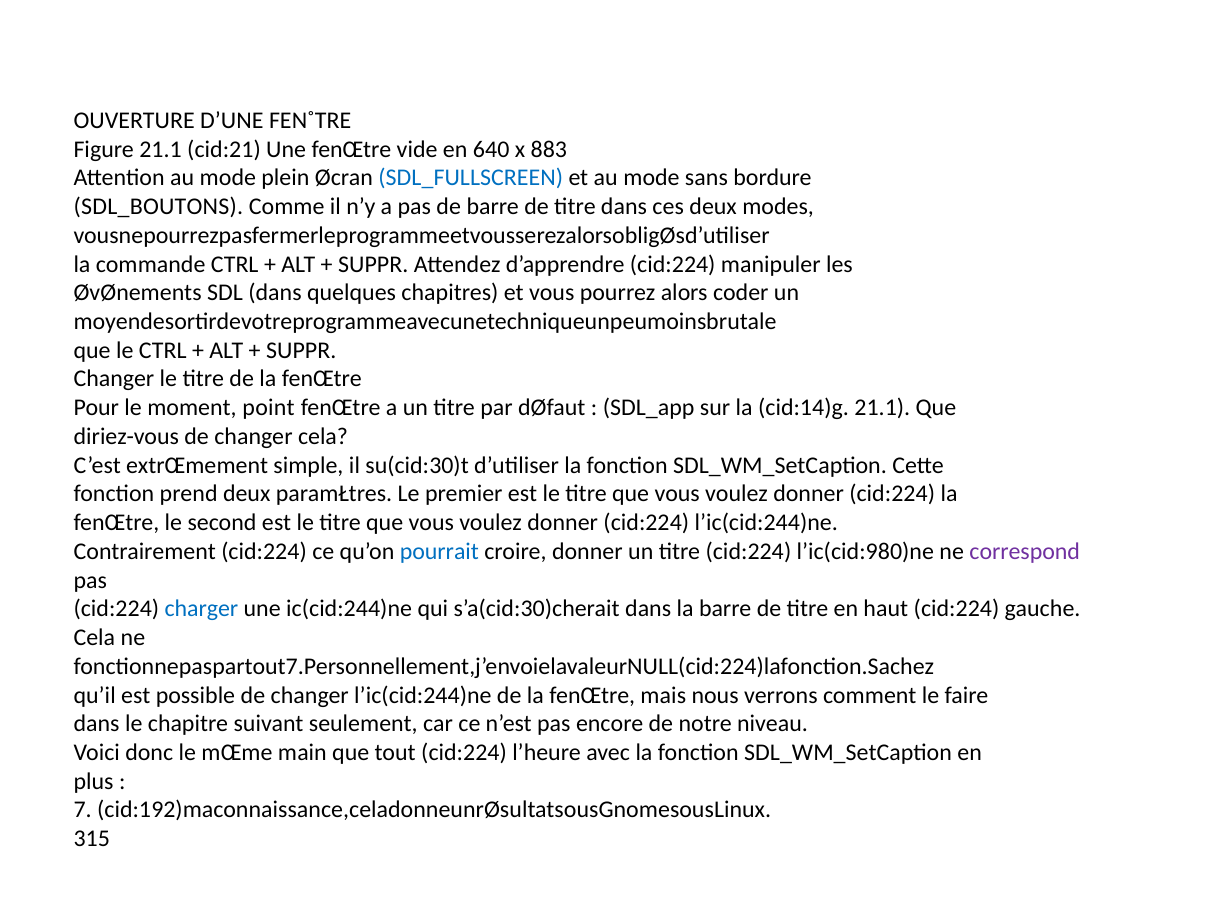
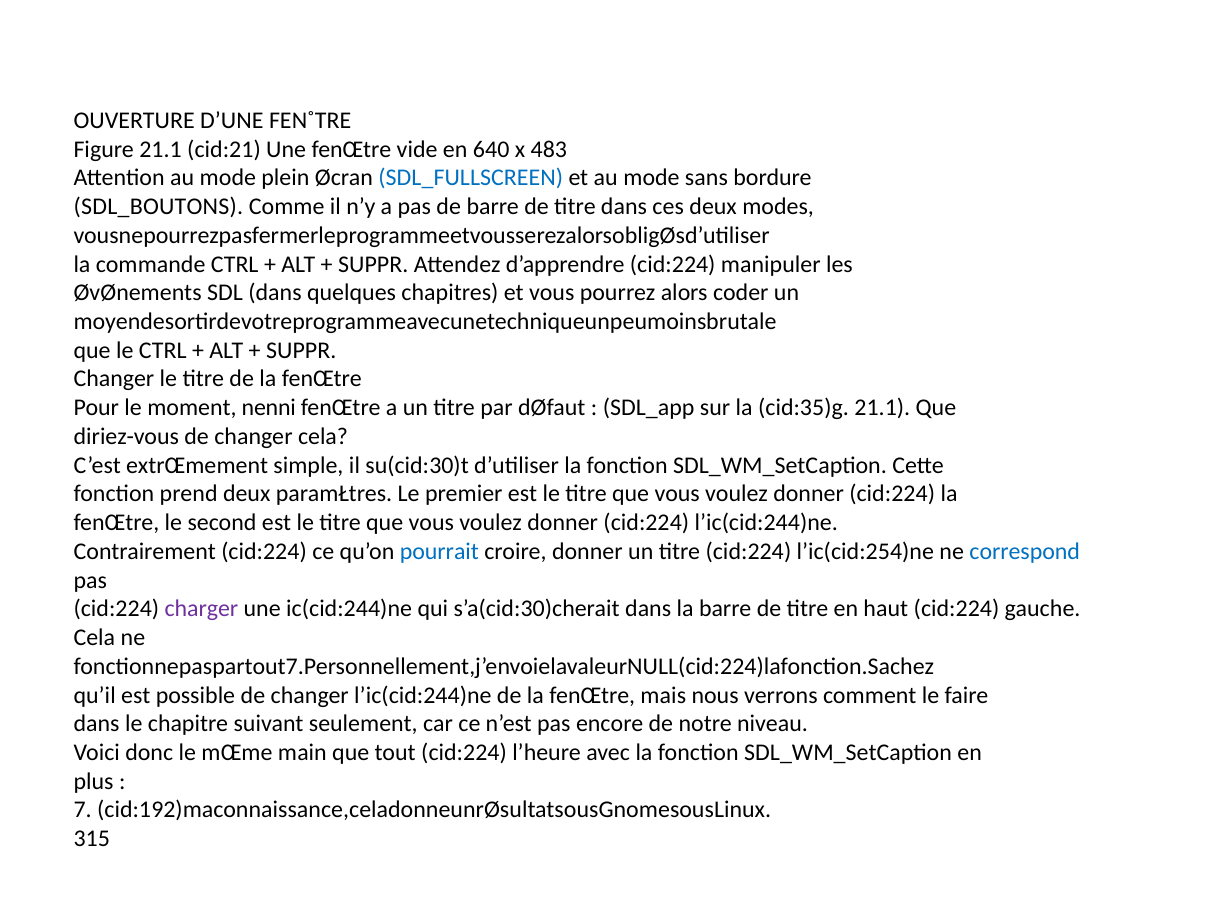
883: 883 -> 483 (549, 149)
point: point -> nenni (269, 408)
cid:14)g: cid:14)g -> cid:35)g (803, 408)
l’ic(cid:980)ne: l’ic(cid:980)ne -> l’ic(cid:254)ne (865, 552)
correspond colour: purple -> blue (1025, 552)
charger colour: blue -> purple (201, 609)
